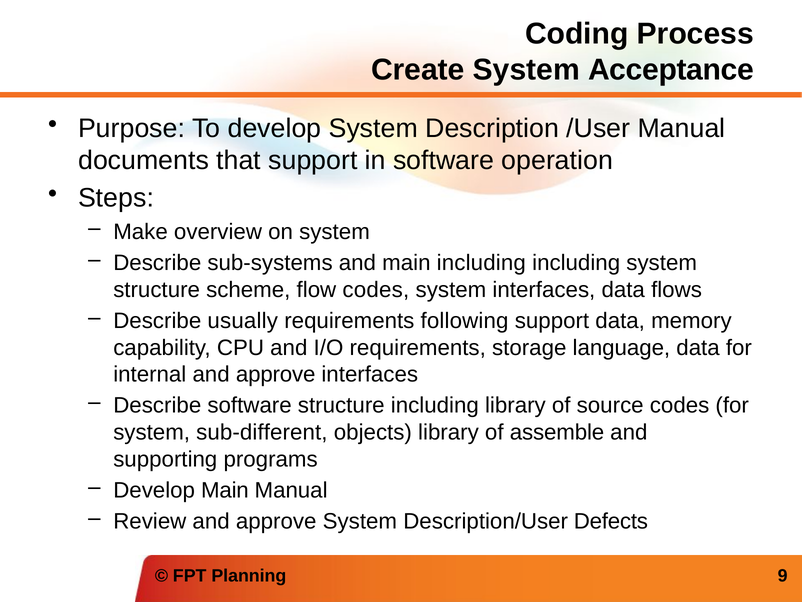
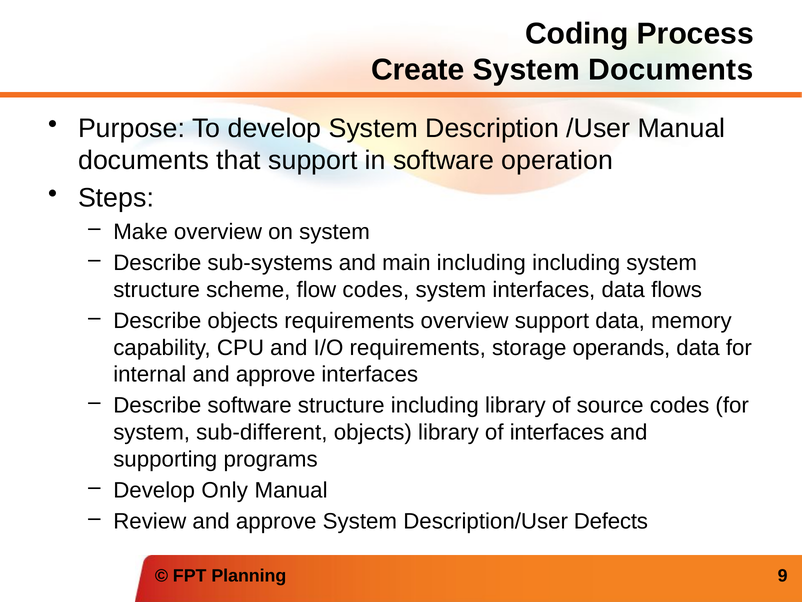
System Acceptance: Acceptance -> Documents (671, 70)
Describe usually: usually -> objects (243, 321)
requirements following: following -> overview (465, 321)
language: language -> operands (621, 347)
of assemble: assemble -> interfaces (557, 432)
Develop Main: Main -> Only (225, 490)
